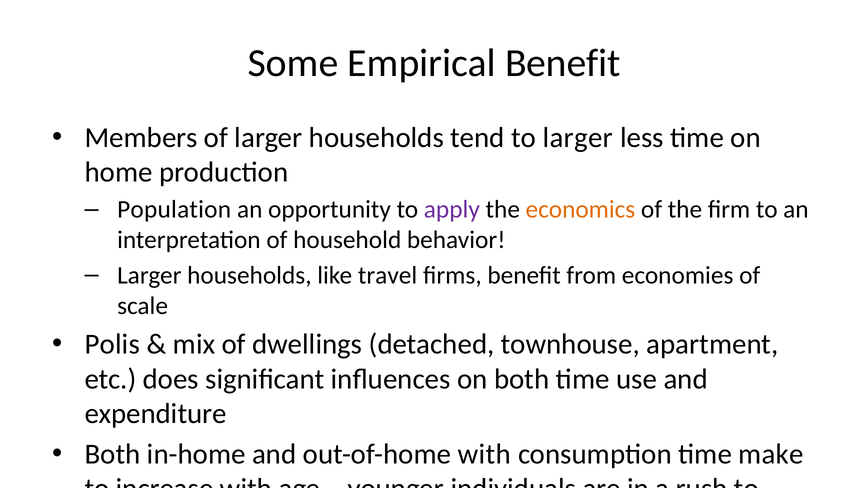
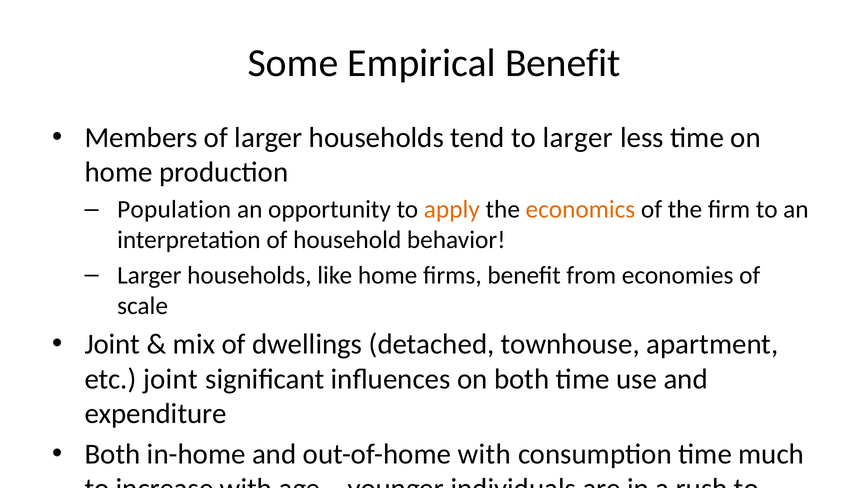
apply colour: purple -> orange (452, 210)
like travel: travel -> home (388, 276)
Polis: Polis -> Joint (112, 345)
etc does: does -> joint (171, 379)
make: make -> much (771, 454)
